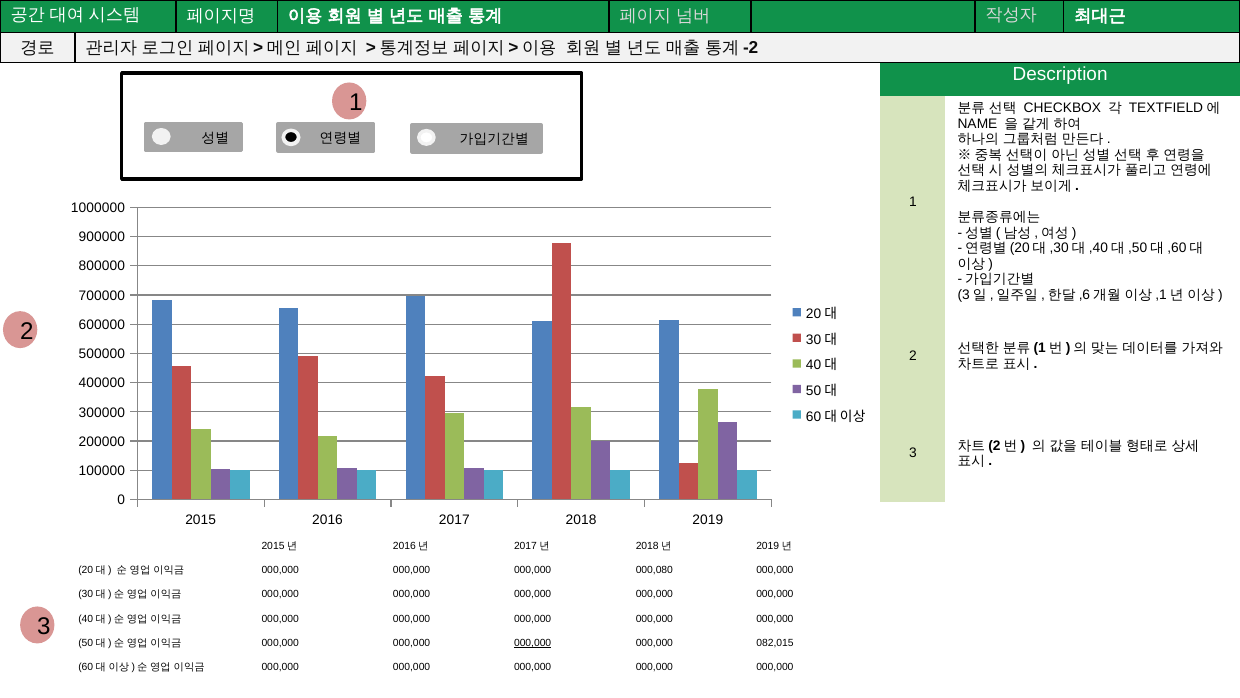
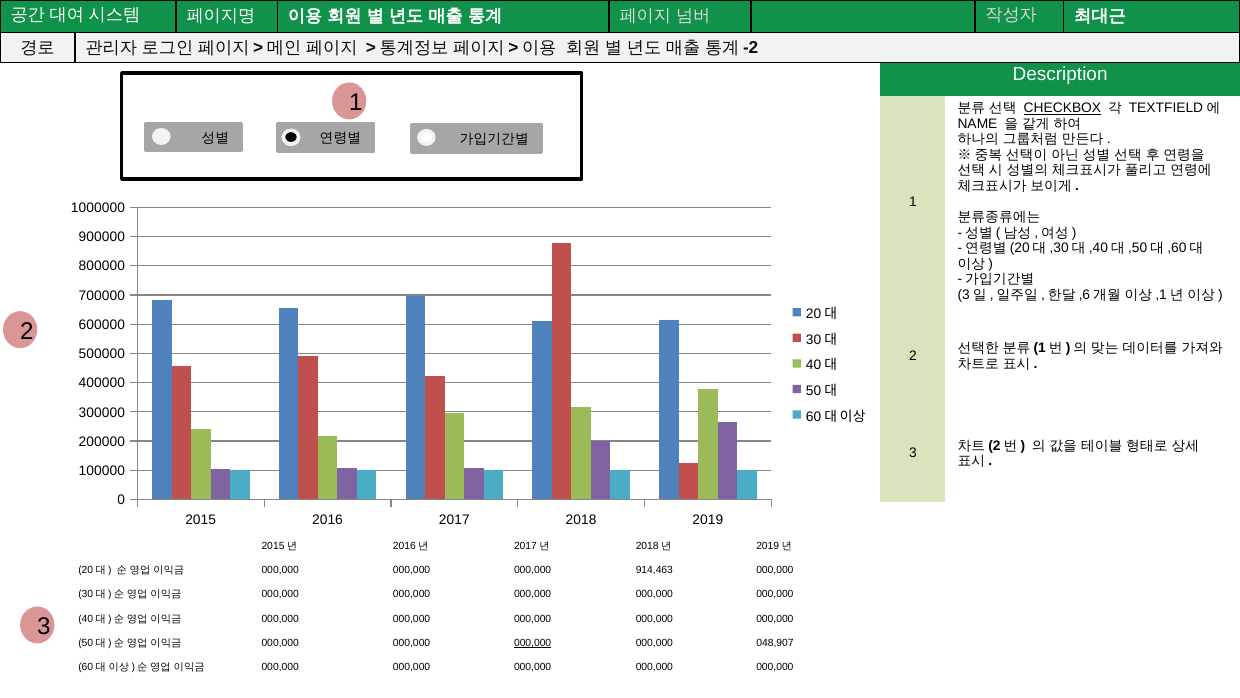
CHECKBOX underline: none -> present (1062, 108)
000,080: 000,080 -> 914,463 (654, 570)
082,015: 082,015 -> 048,907 (775, 642)
